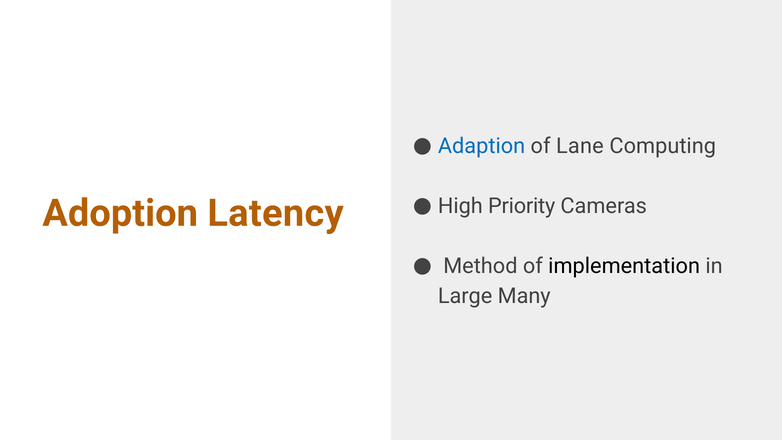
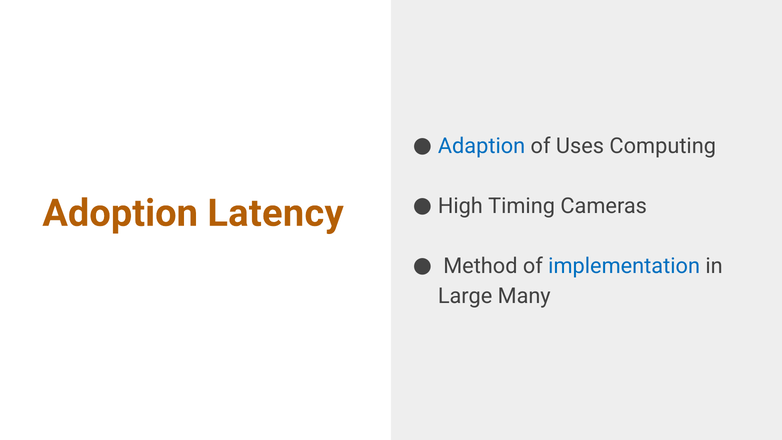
Lane: Lane -> Uses (580, 146)
Priority: Priority -> Timing (522, 206)
implementation colour: black -> blue (624, 266)
